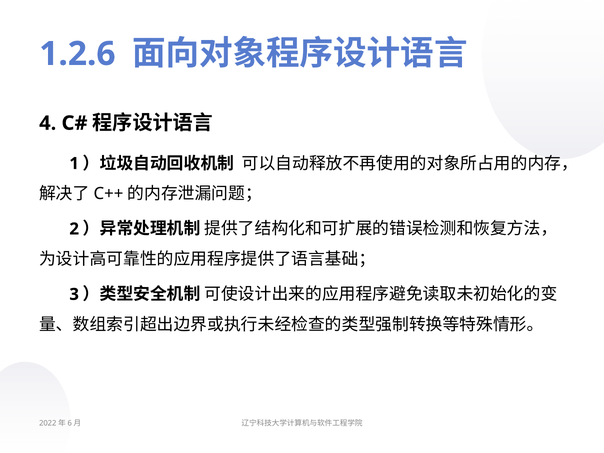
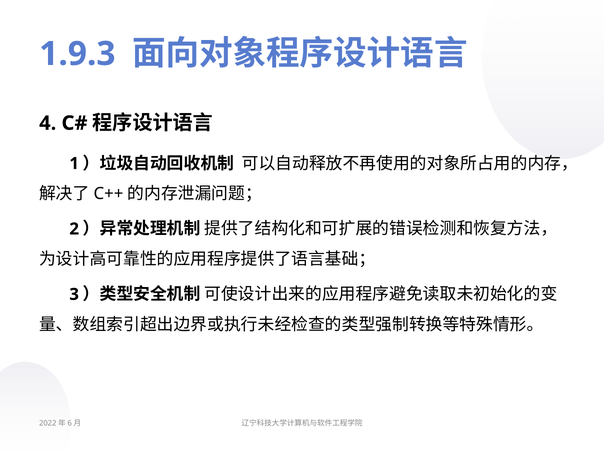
1.2.6: 1.2.6 -> 1.9.3 (77, 54)
